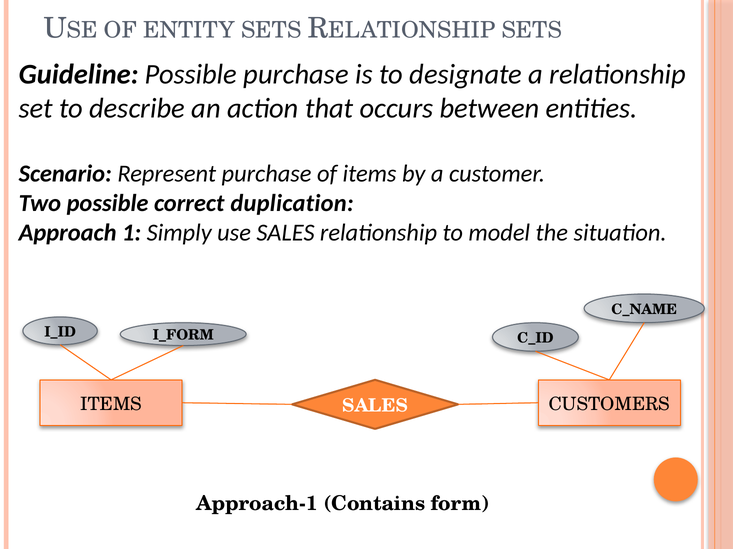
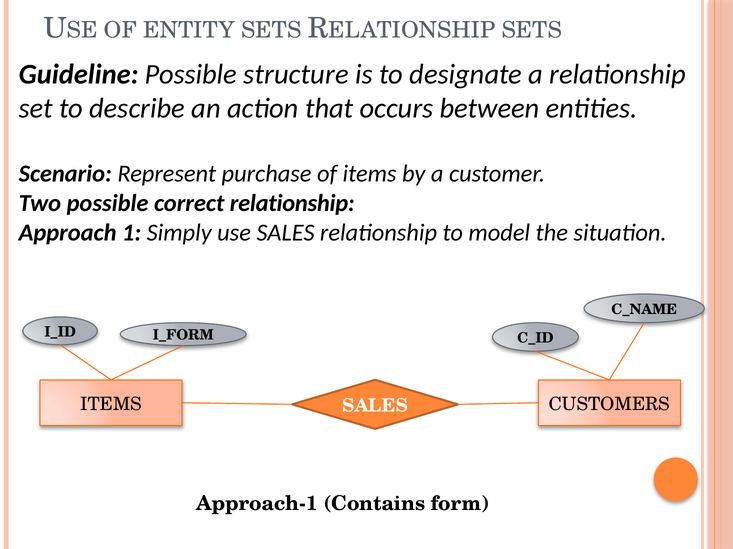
Possible purchase: purchase -> structure (296, 74)
correct duplication: duplication -> relationship (292, 203)
